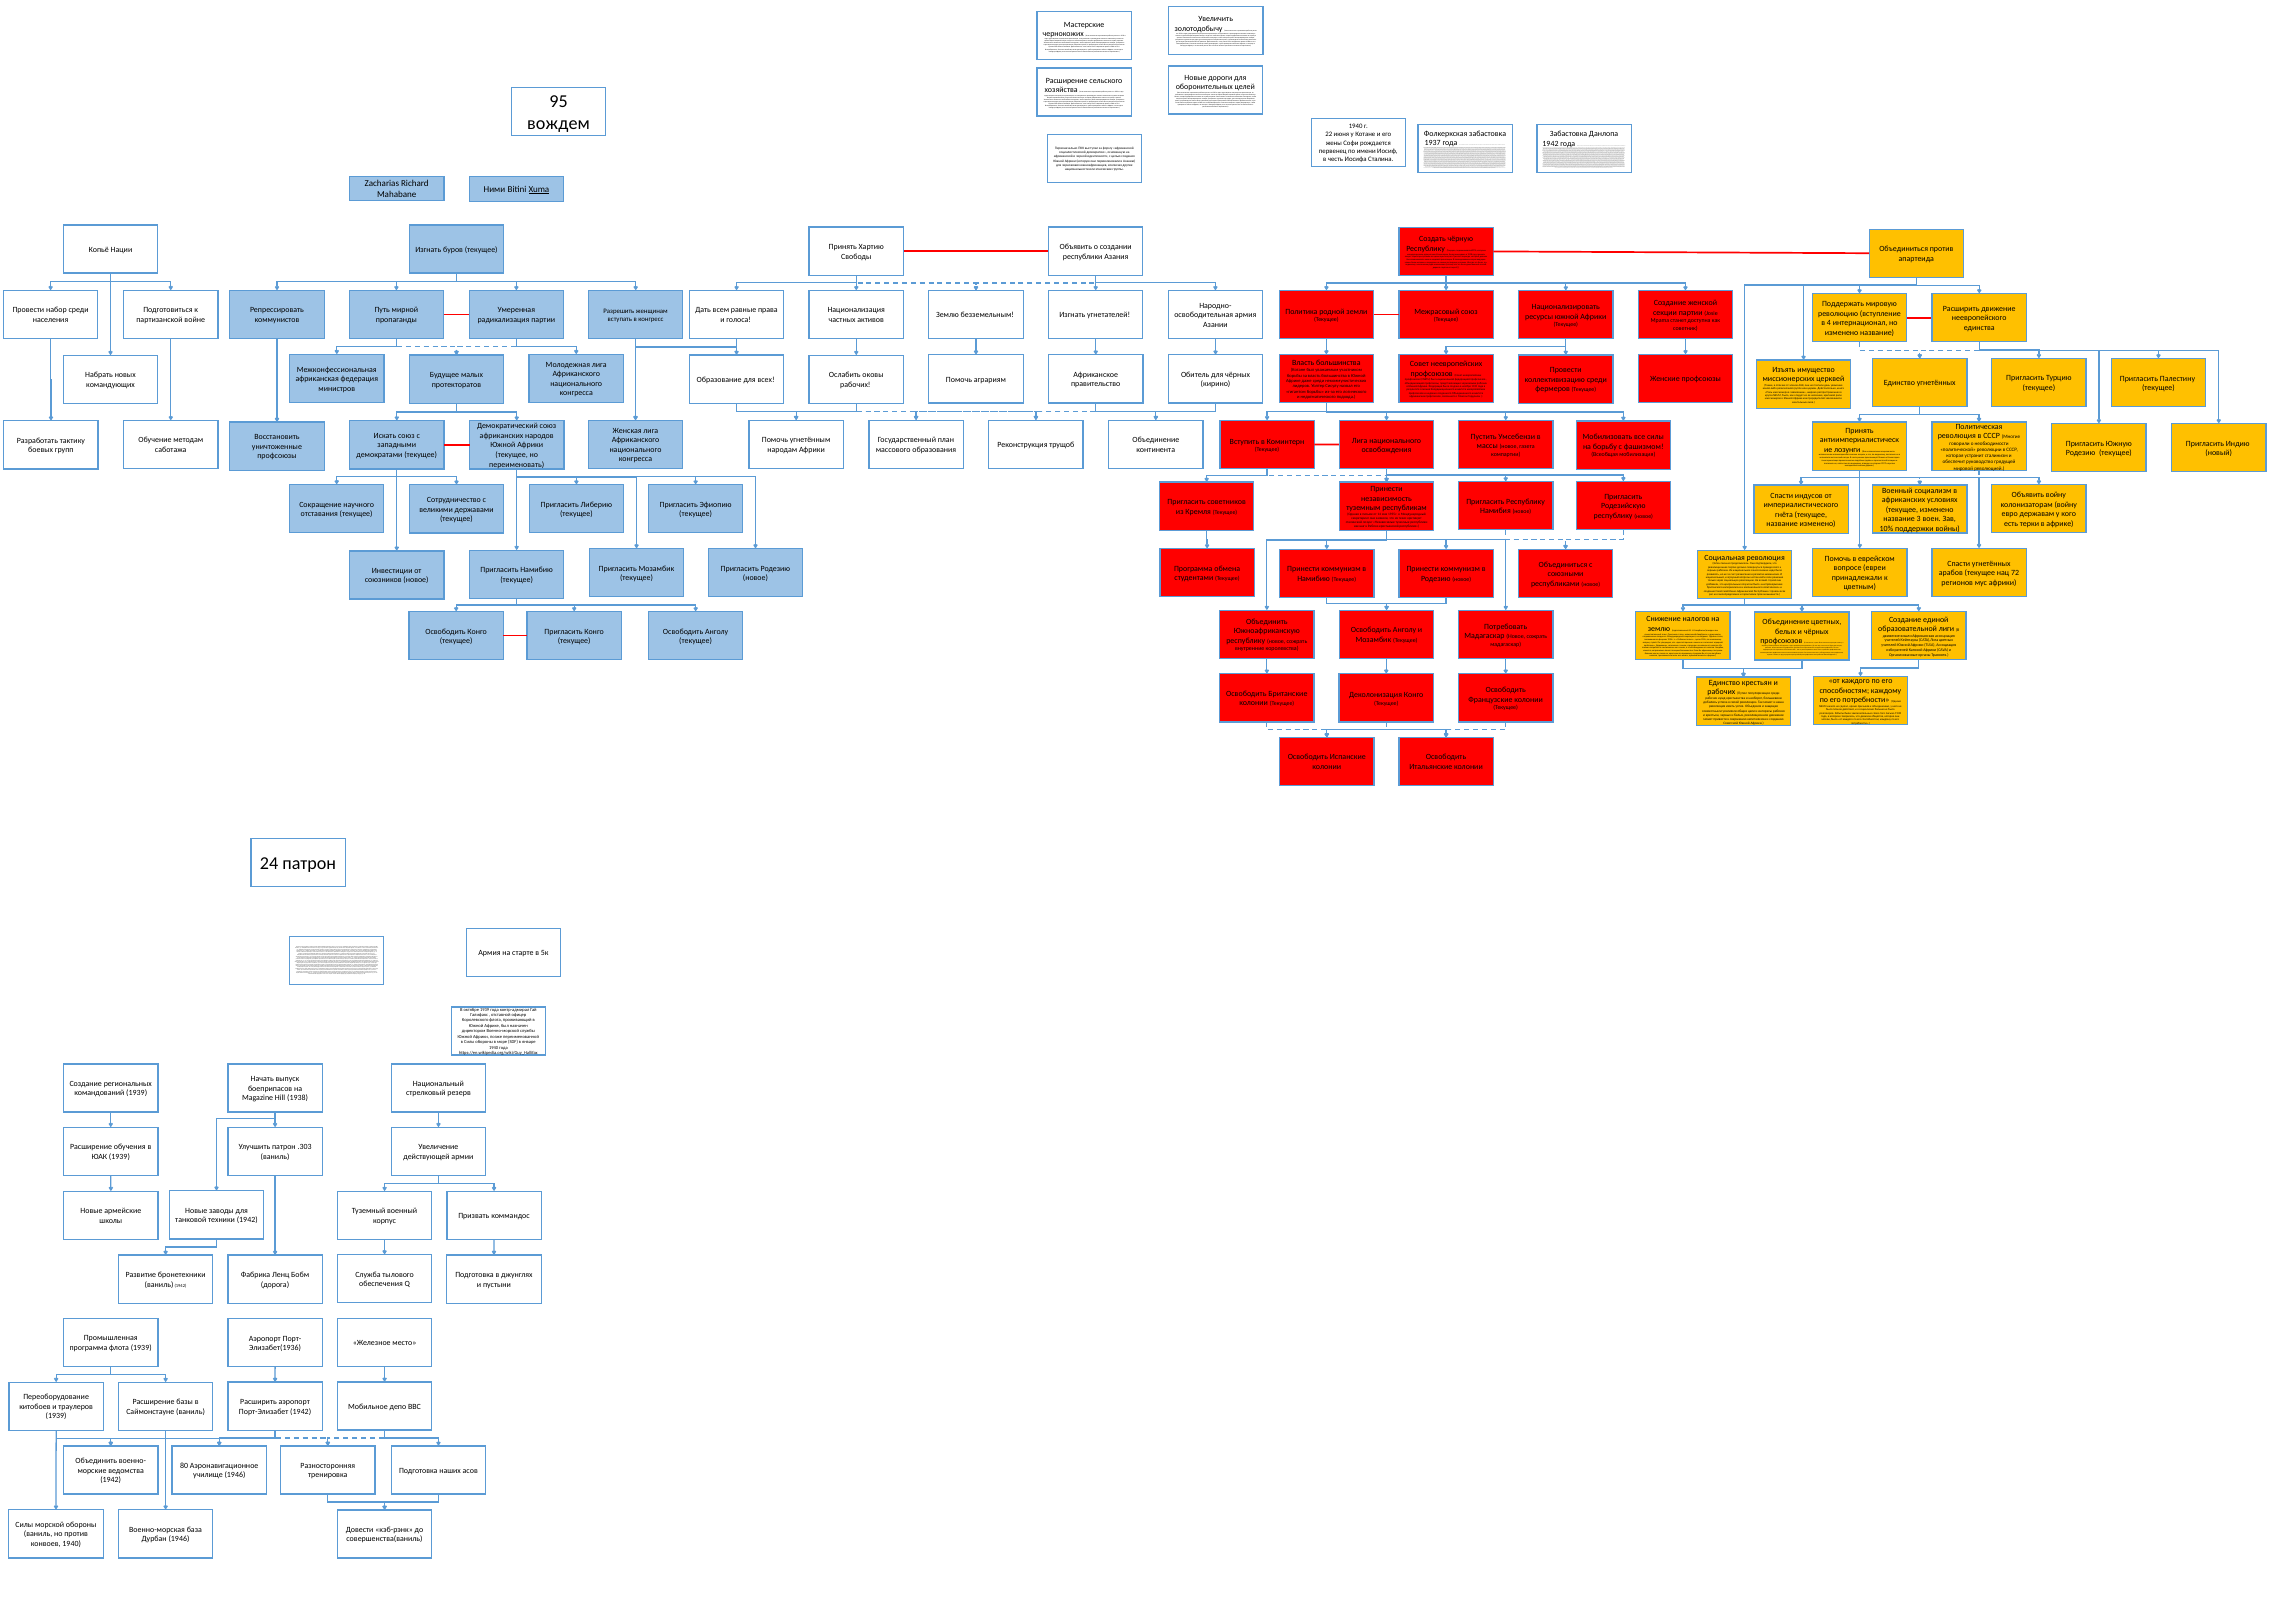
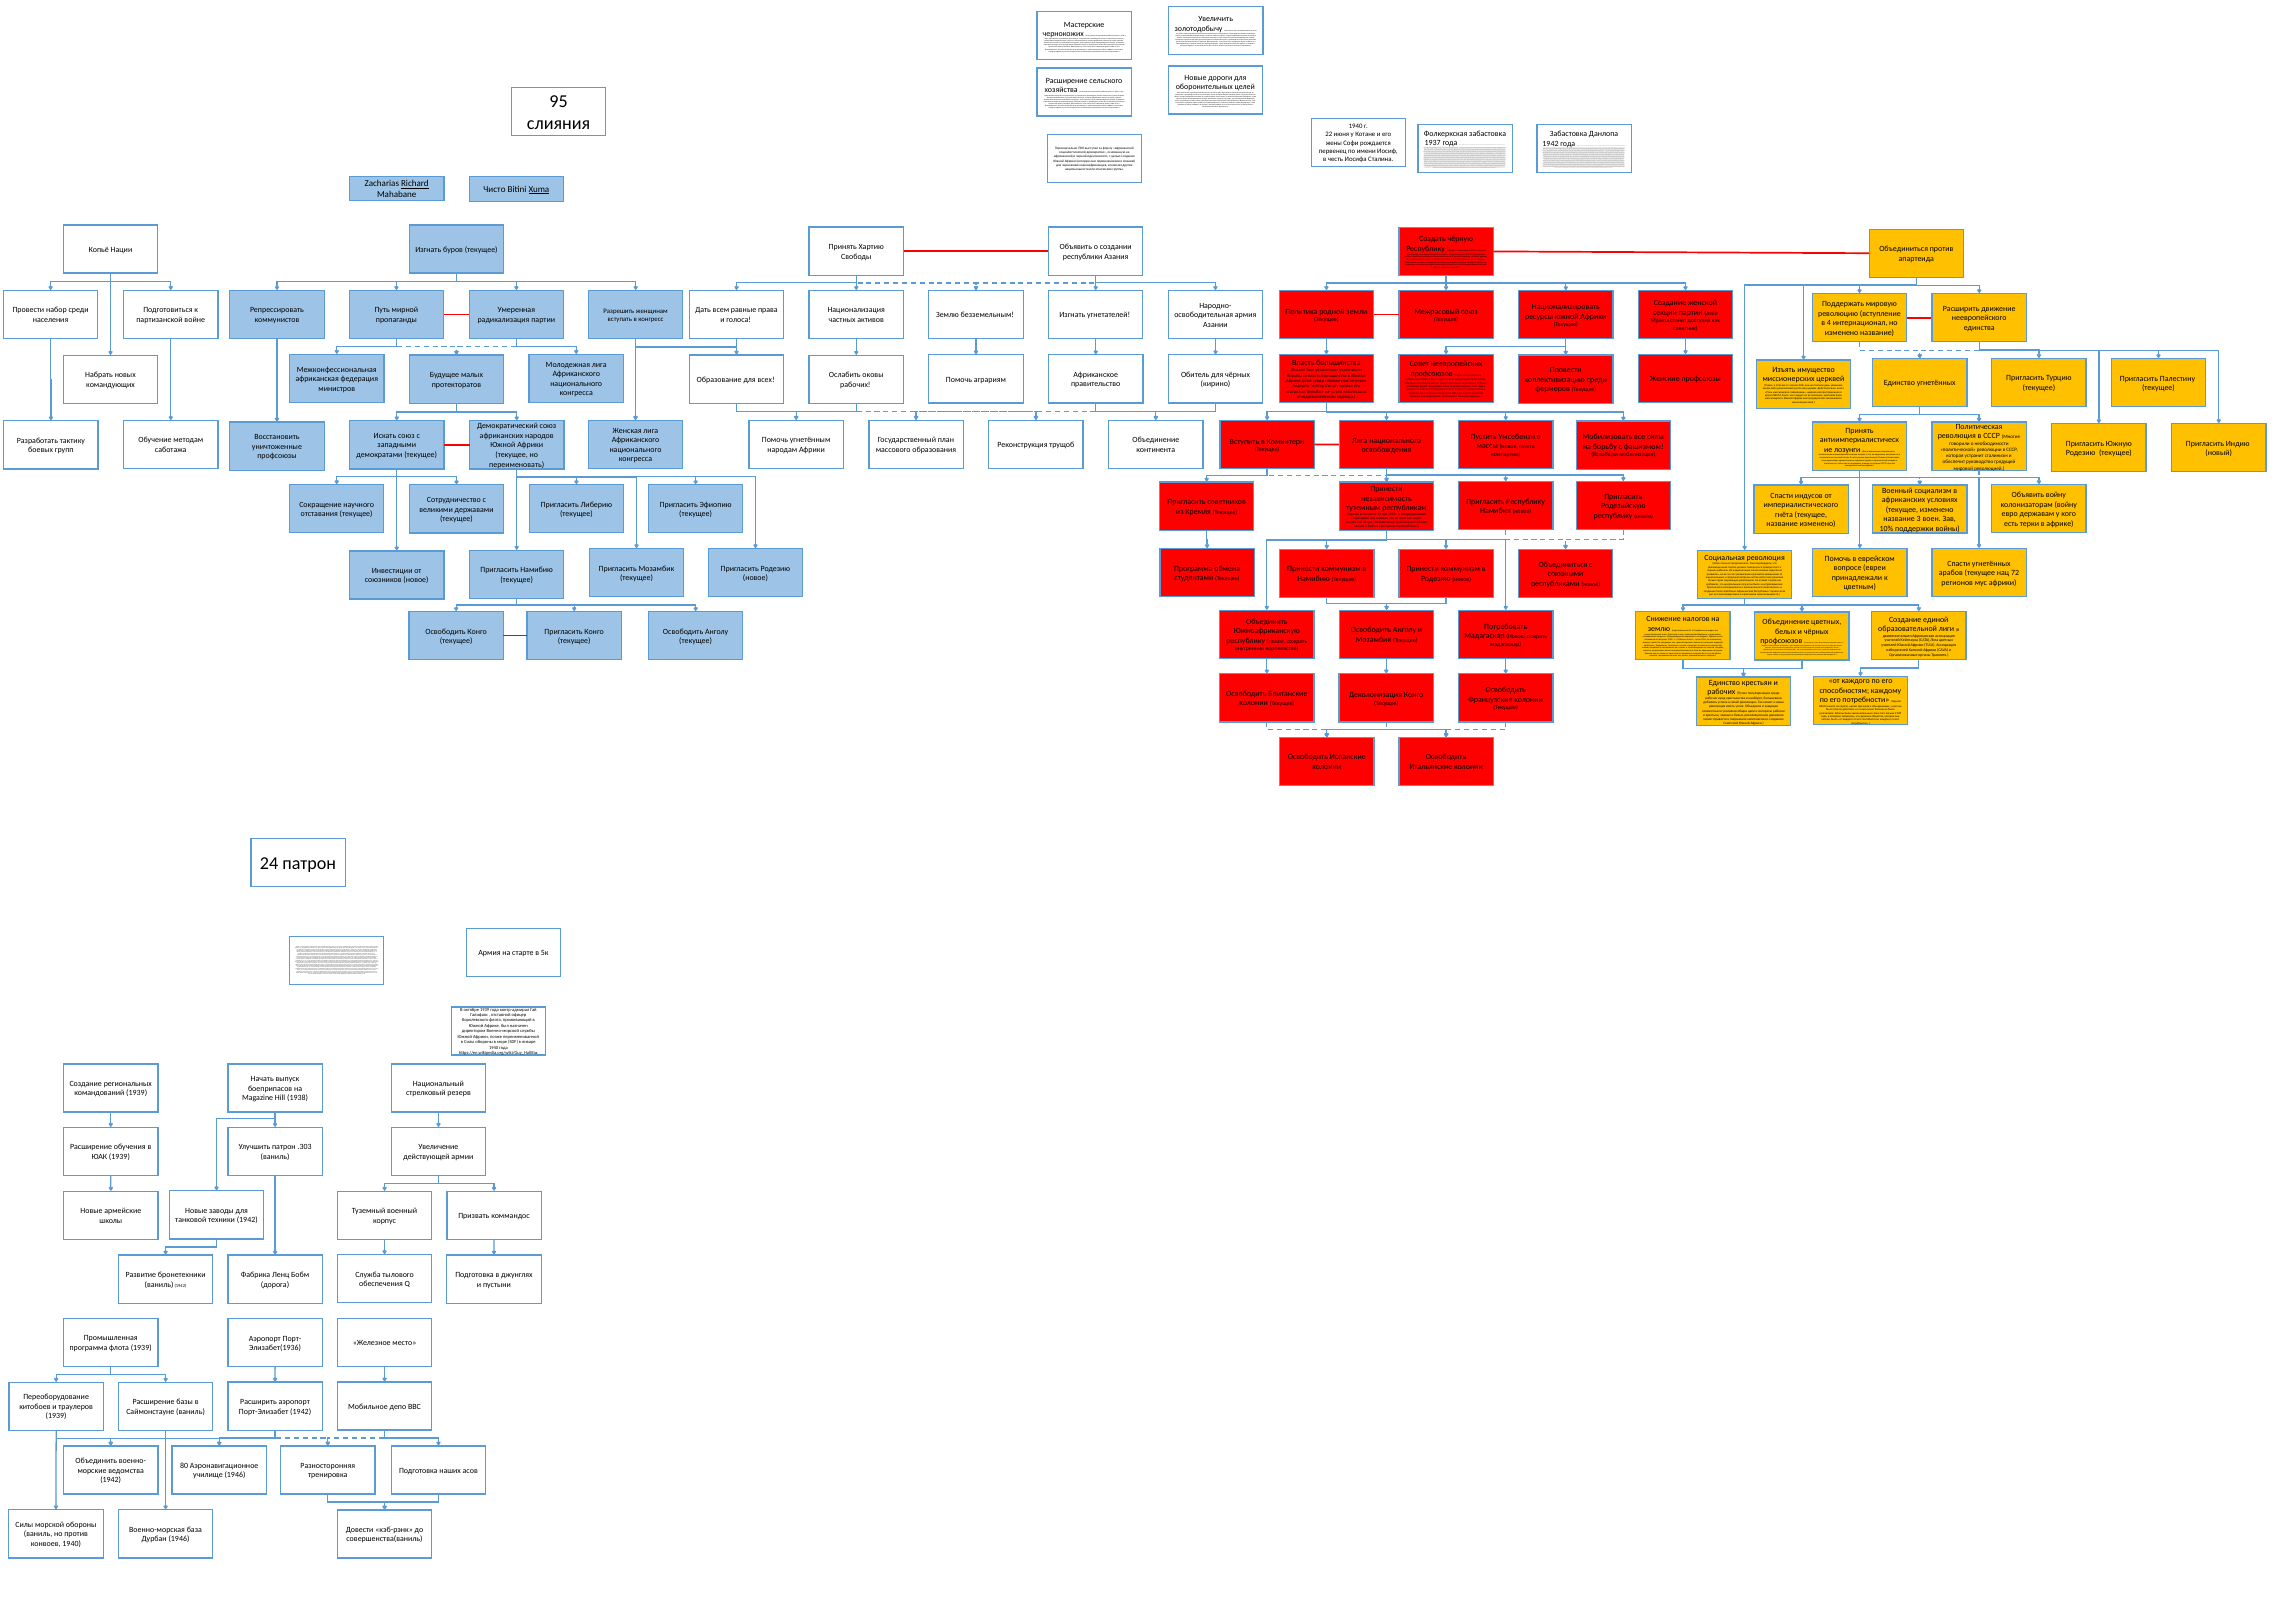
вождем: вождем -> слияния (559, 124)
Richard underline: none -> present (415, 184)
Ними: Ними -> Чисто (494, 190)
